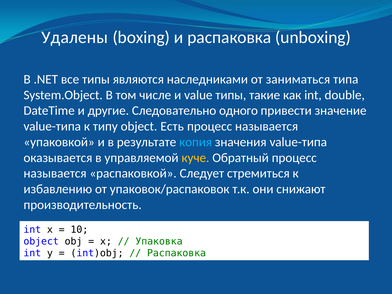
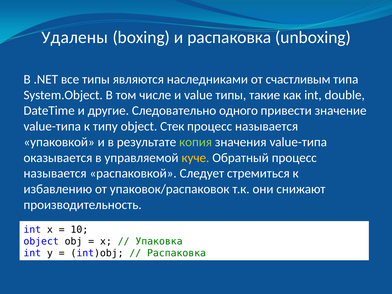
заниматься: заниматься -> счастливым (298, 79)
Есть: Есть -> Стек (172, 126)
копия colour: light blue -> light green (196, 142)
